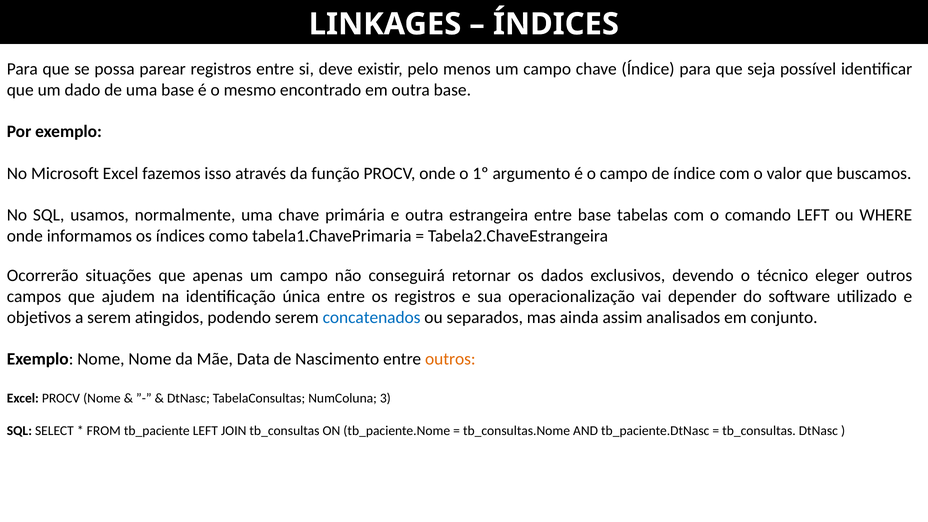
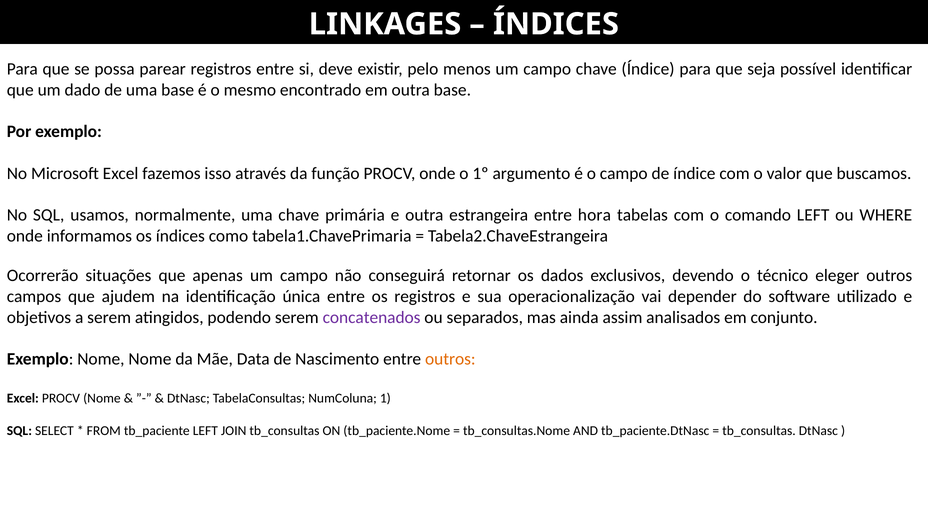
entre base: base -> hora (594, 215)
concatenados colour: blue -> purple (372, 317)
3: 3 -> 1 (385, 398)
